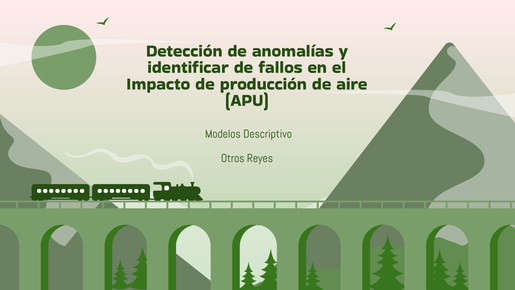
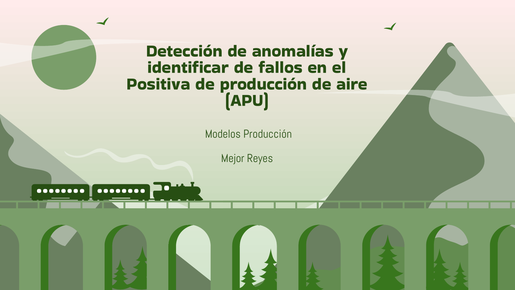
Impacto: Impacto -> Positiva (158, 84)
Modelos Descriptivo: Descriptivo -> Producción (268, 134)
Otros: Otros -> Mejor (233, 158)
